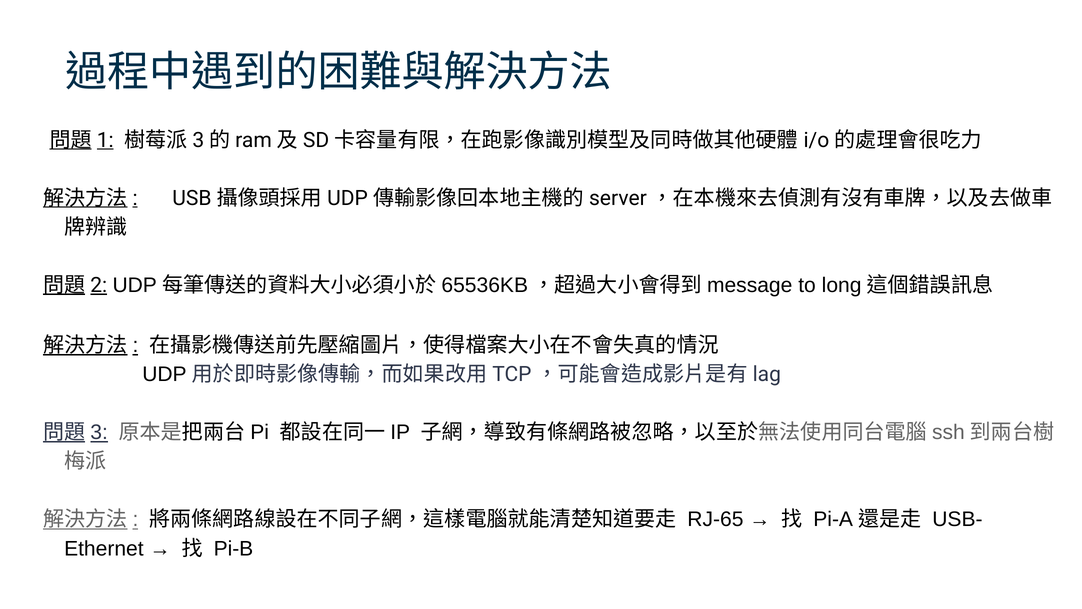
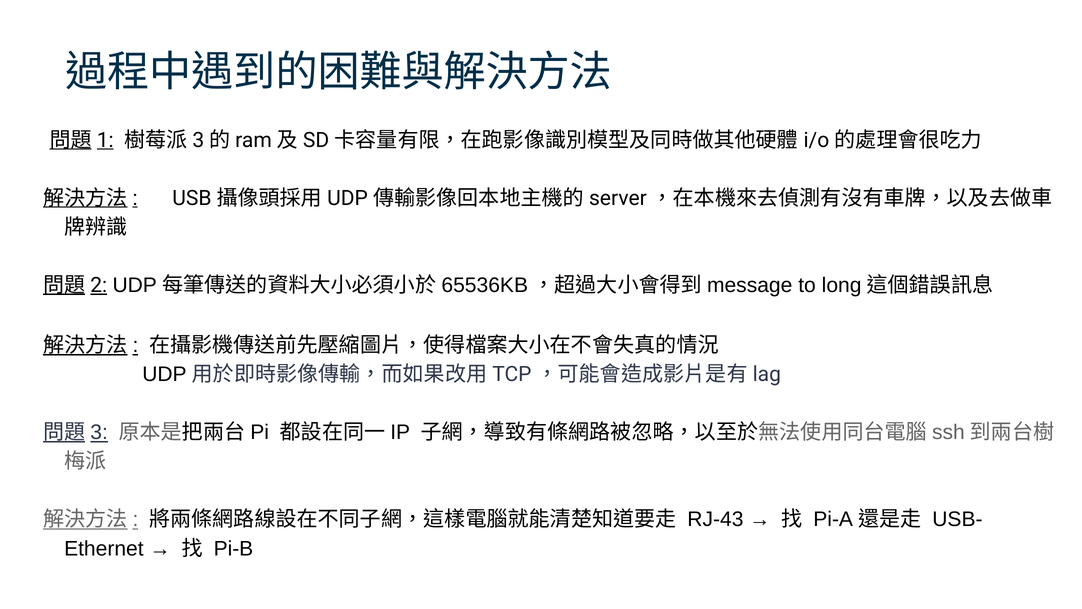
RJ-65: RJ-65 -> RJ-43 (715, 519)
